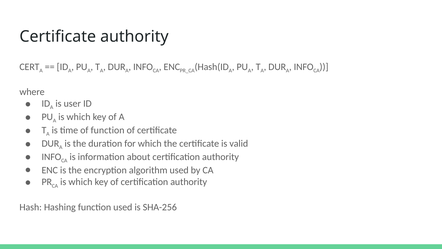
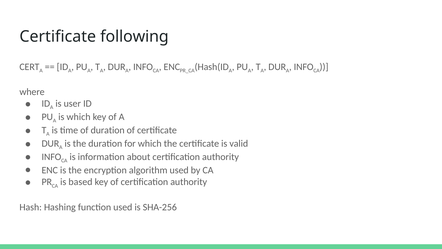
Certificate authority: authority -> following (134, 37)
of function: function -> duration (108, 130)
CA is which: which -> based (80, 182)
